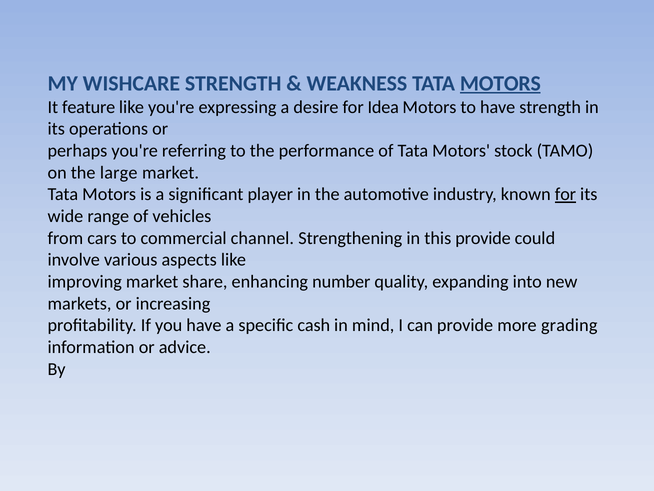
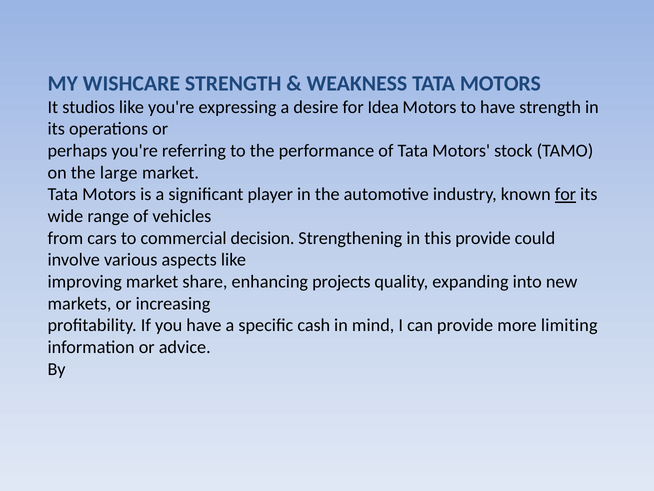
MOTORS underline: present -> none (500, 83)
feature: feature -> studios (89, 107)
channel: channel -> decision (263, 238)
number: number -> projects (341, 281)
grading: grading -> limiting (569, 325)
